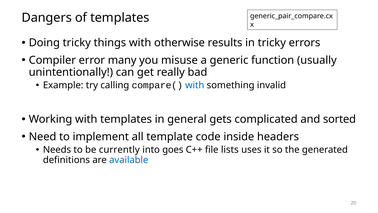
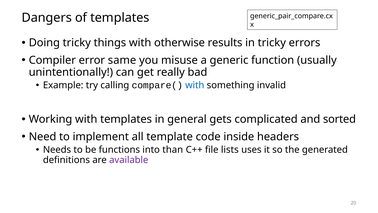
many: many -> same (122, 60)
currently: currently -> functions (119, 150)
goes: goes -> than (173, 150)
available colour: blue -> purple (129, 160)
